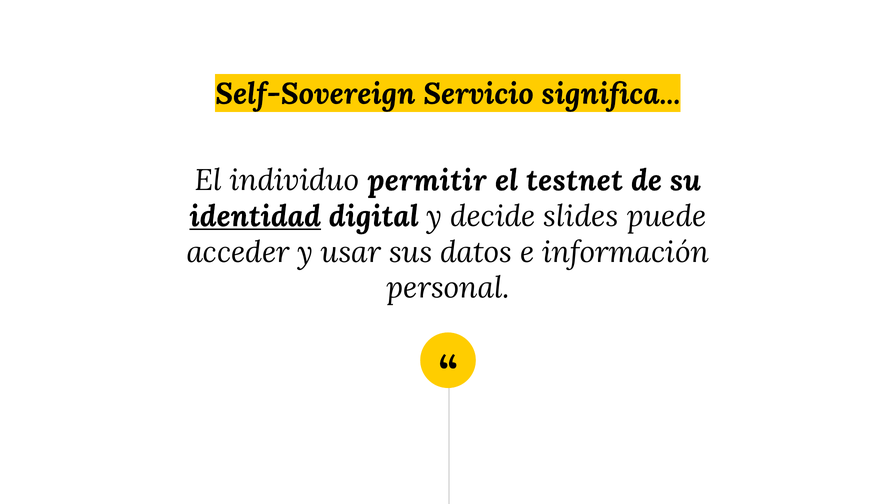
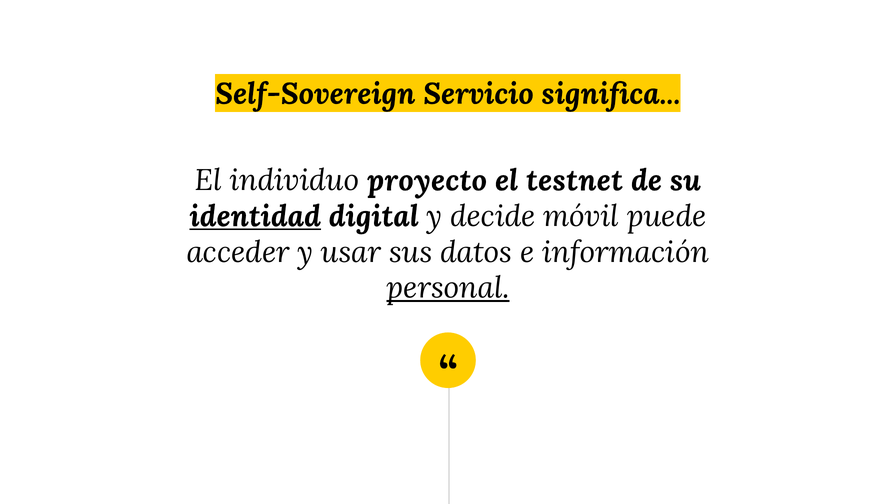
permitir: permitir -> proyecto (427, 181)
slides: slides -> móvil (581, 216)
personal underline: none -> present (448, 288)
